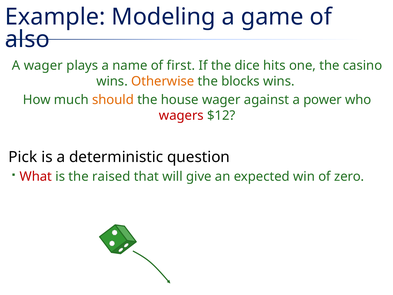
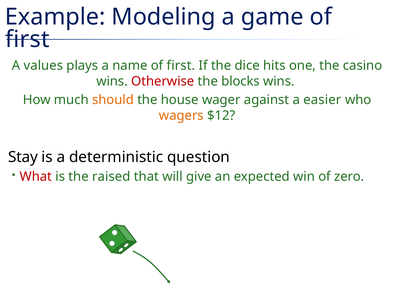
also: also -> first (27, 39)
A wager: wager -> values (43, 66)
Otherwise colour: orange -> red (163, 81)
power: power -> easier (322, 100)
wagers colour: red -> orange (181, 115)
Pick: Pick -> Stay (23, 157)
